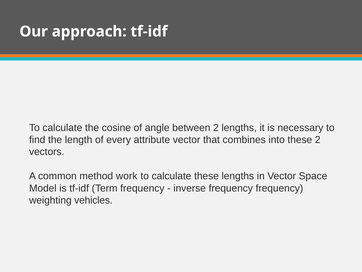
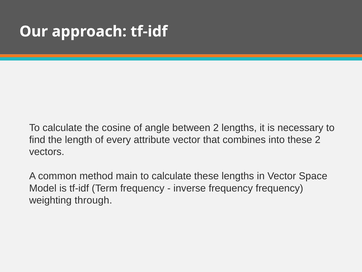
work: work -> main (127, 176)
vehicles: vehicles -> through (93, 200)
